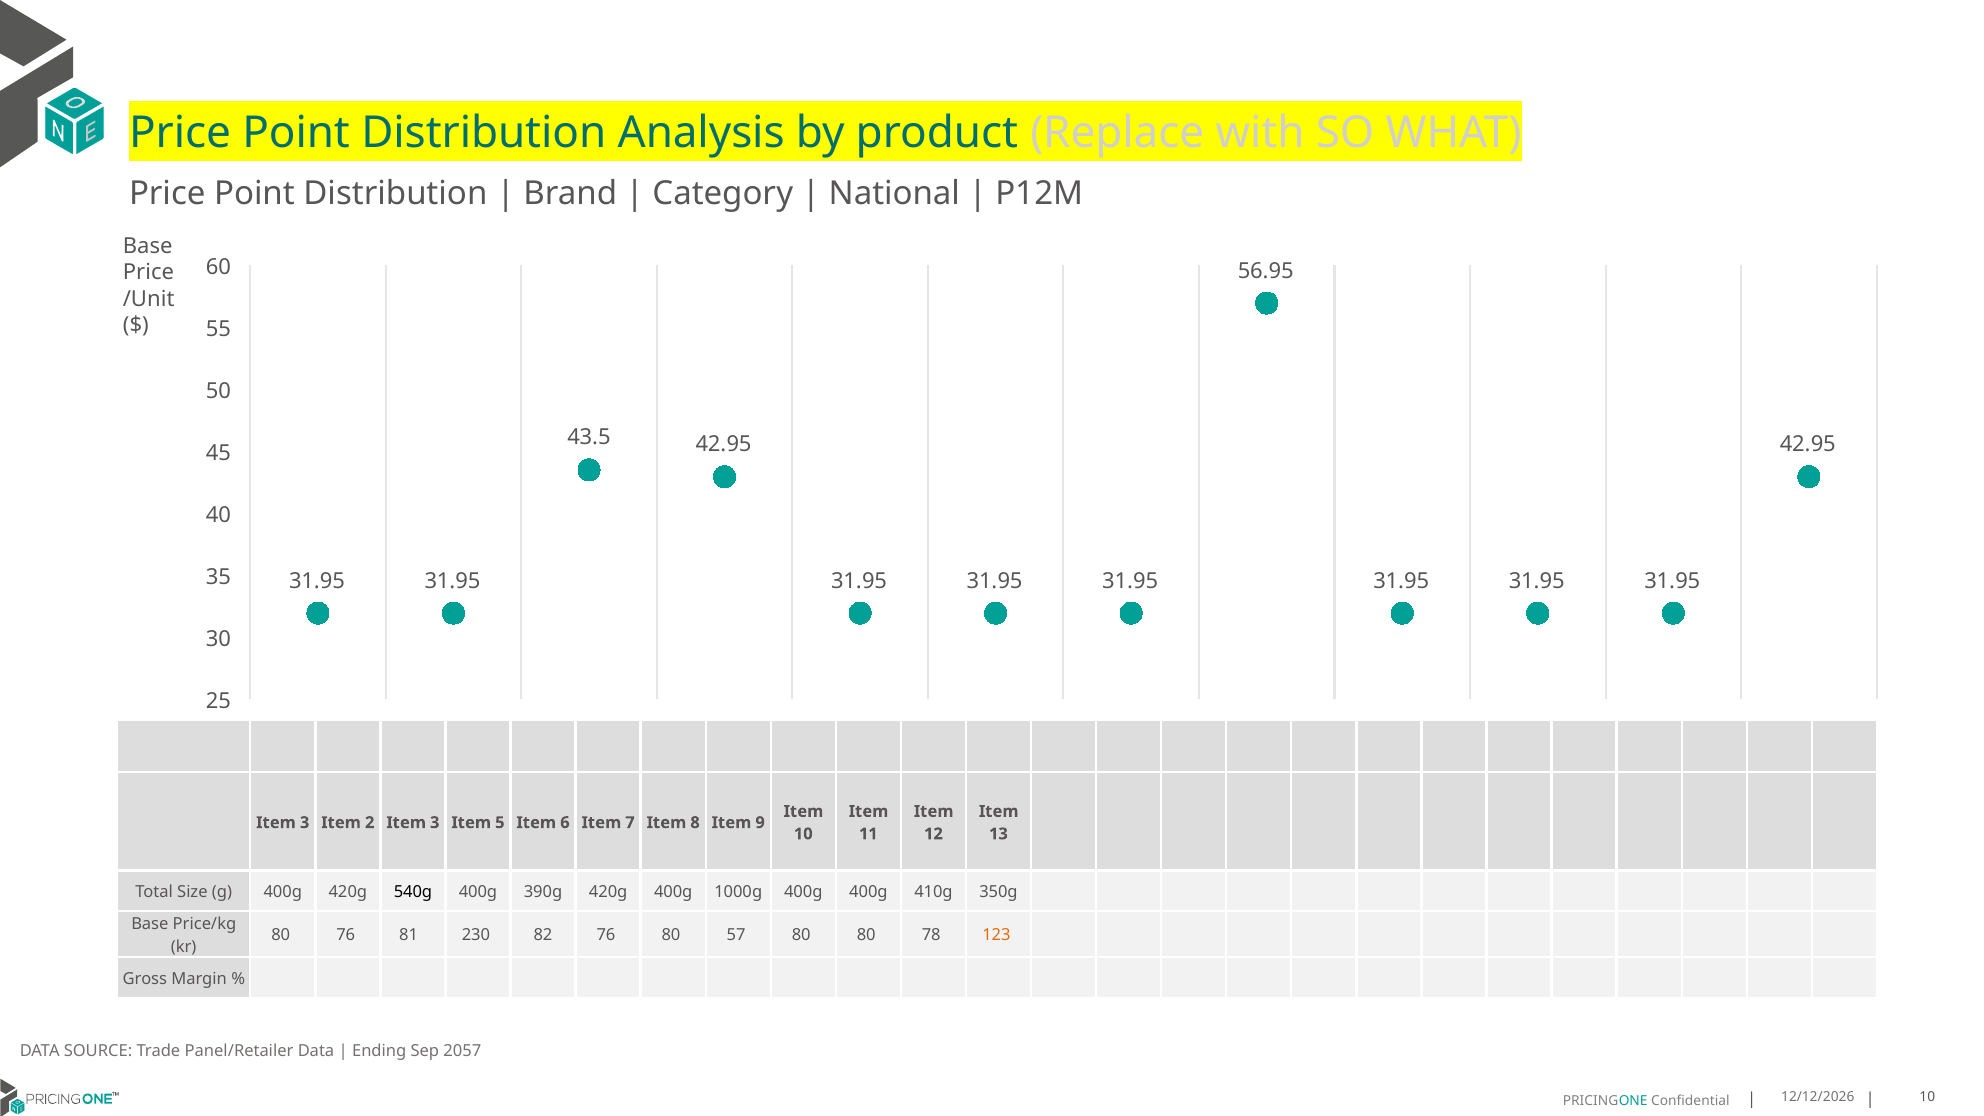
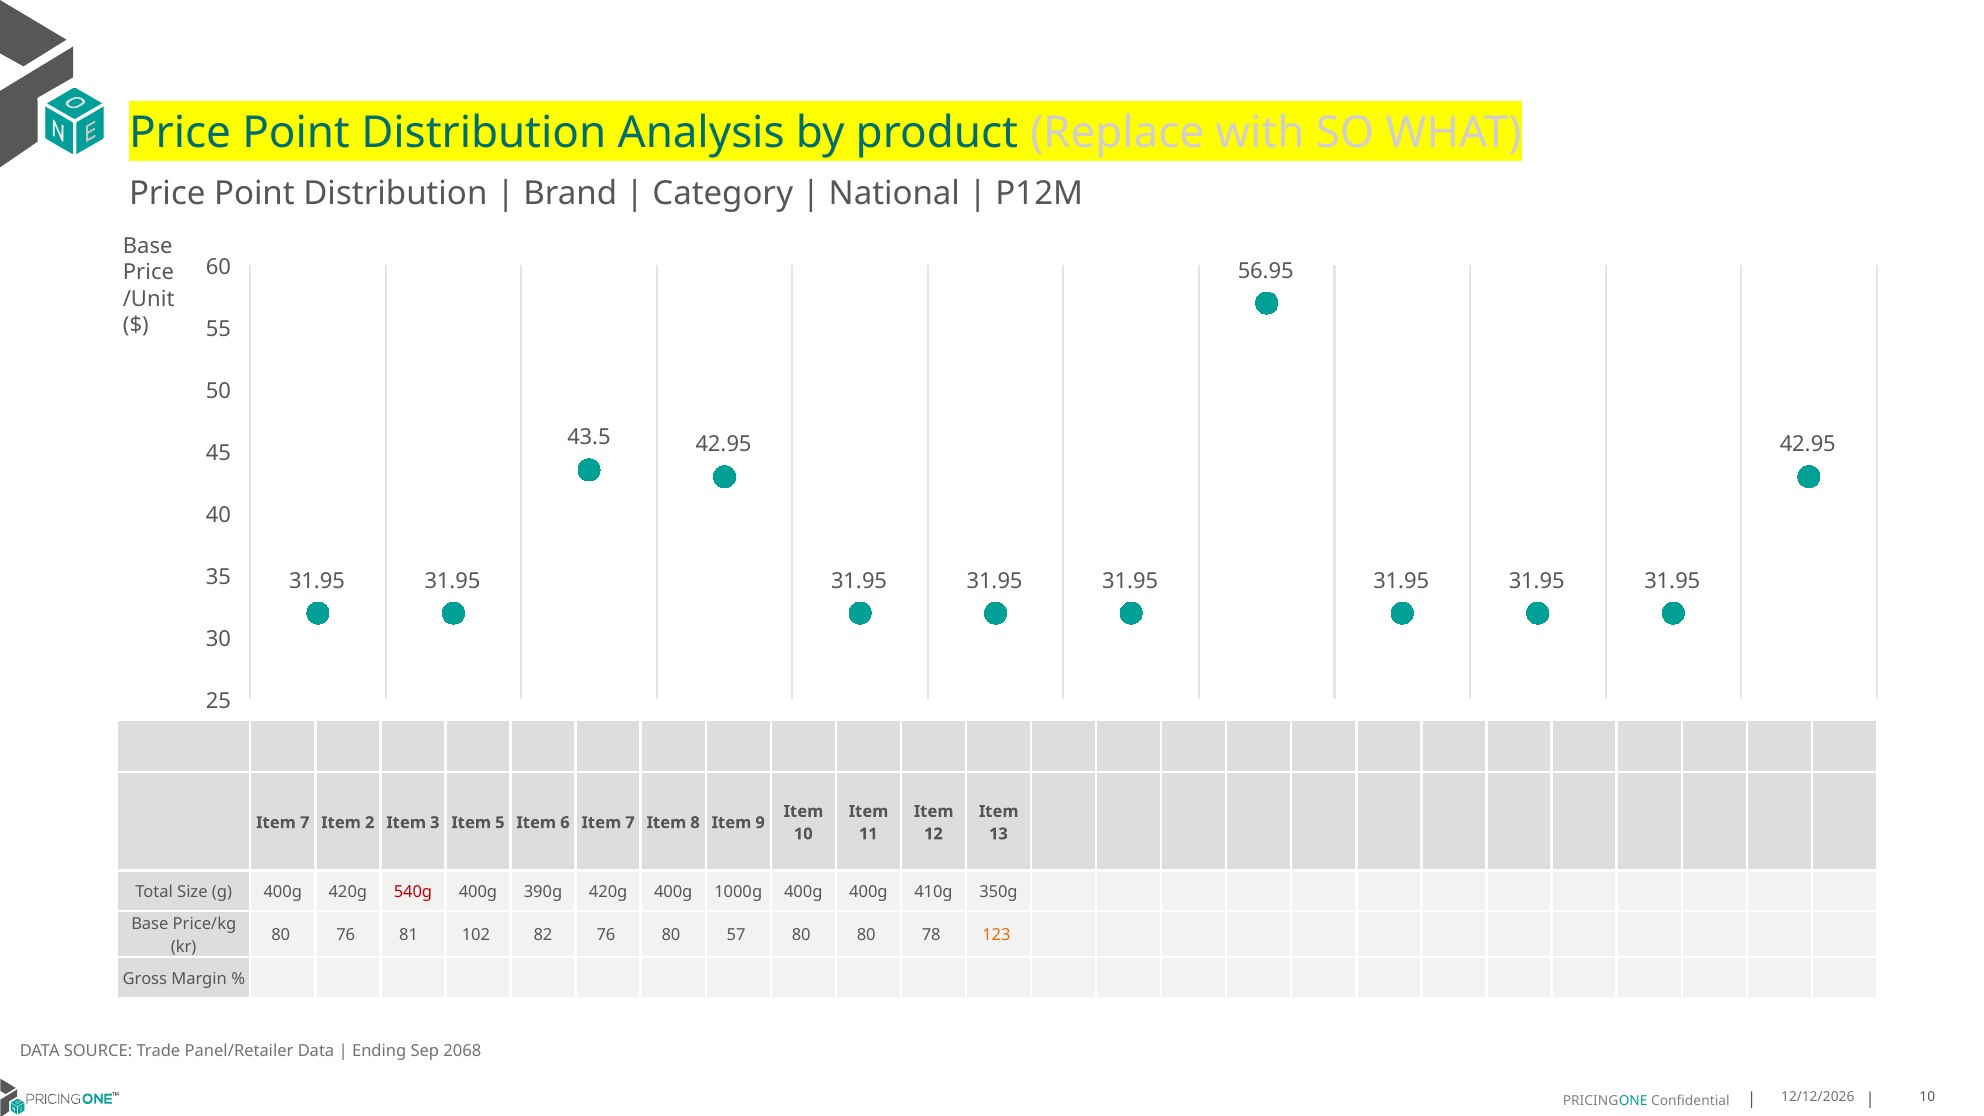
3: 3 -> 7 (305, 823)
540g colour: black -> red (413, 892)
230: 230 -> 102 (476, 936)
2057: 2057 -> 2068 (462, 1051)
